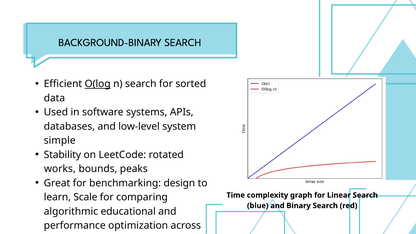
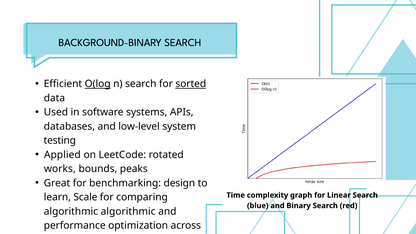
sorted underline: none -> present (191, 84)
simple: simple -> testing (60, 141)
Stability: Stability -> Applied (62, 155)
algorithmic educational: educational -> algorithmic (128, 211)
